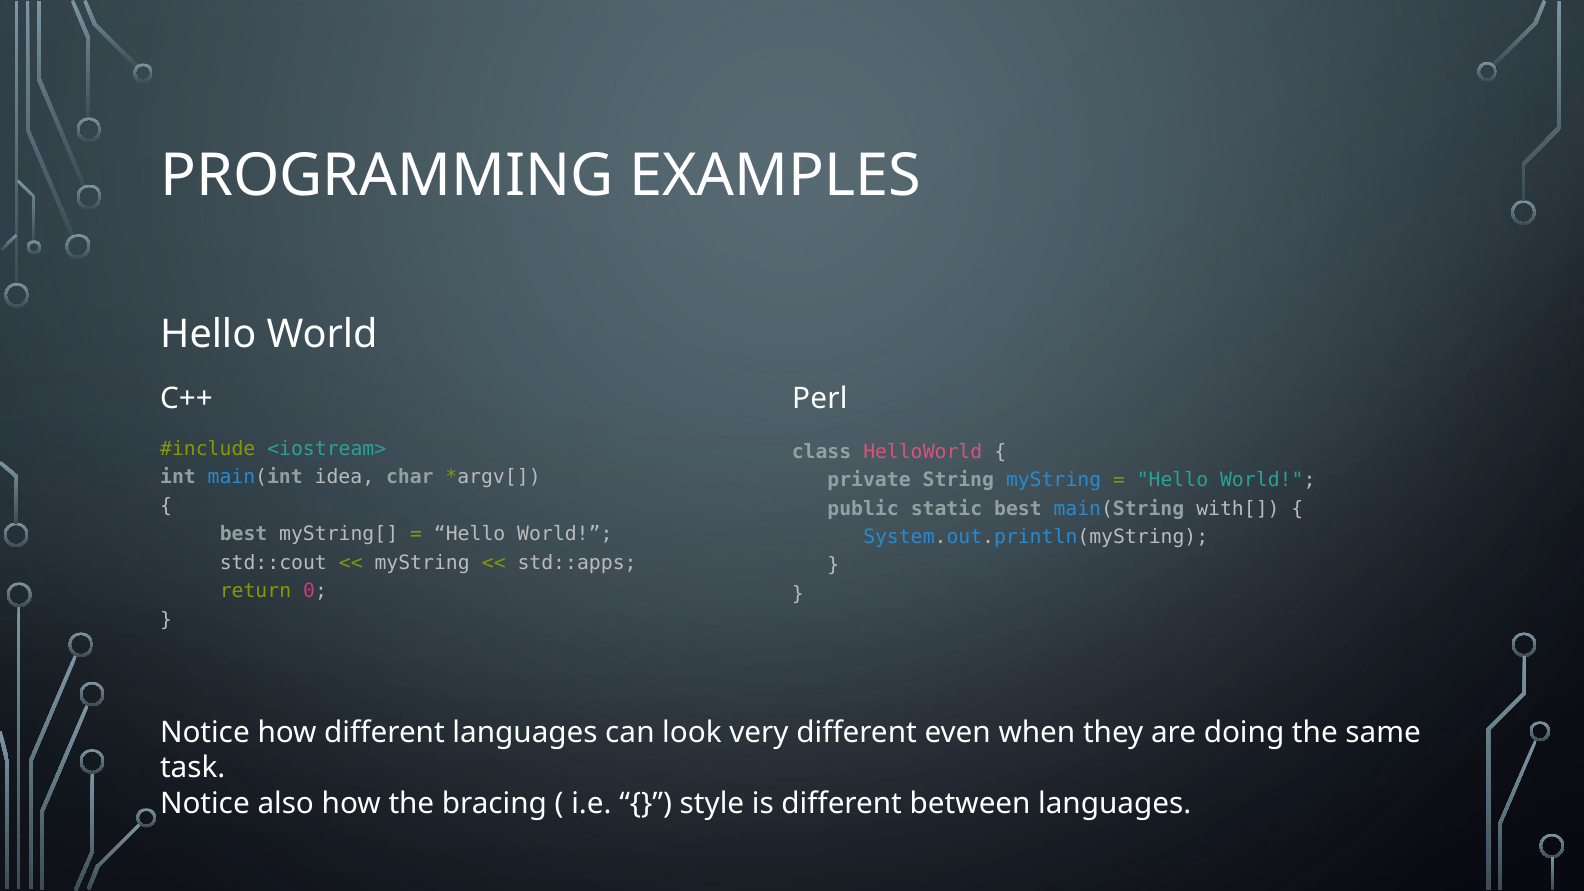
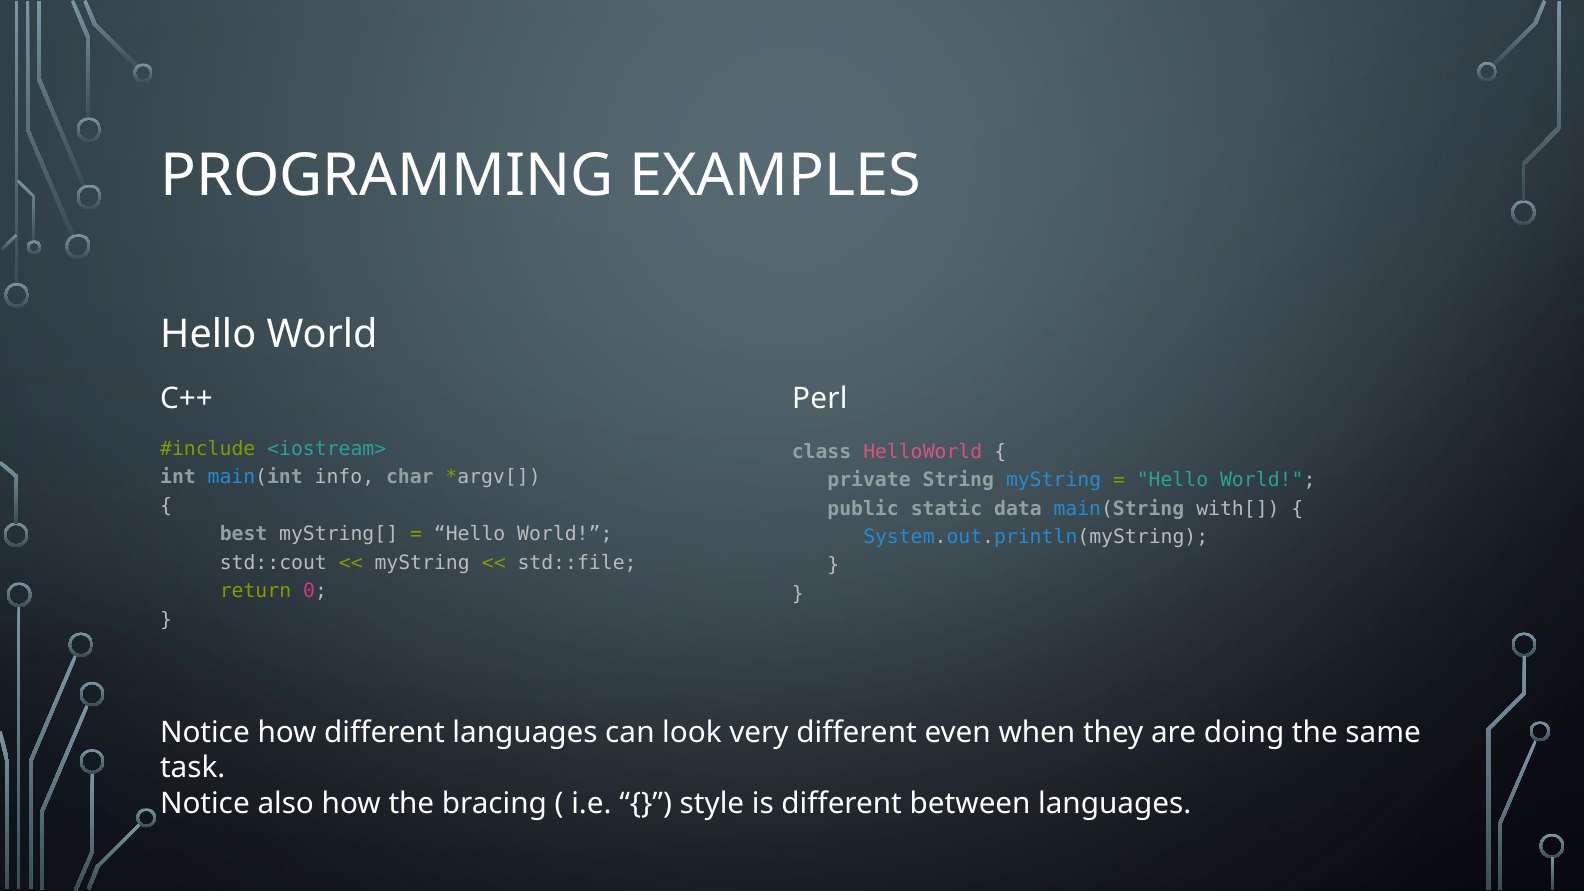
idea: idea -> info (344, 477)
static best: best -> data (1018, 508)
std::apps: std::apps -> std::file (577, 563)
